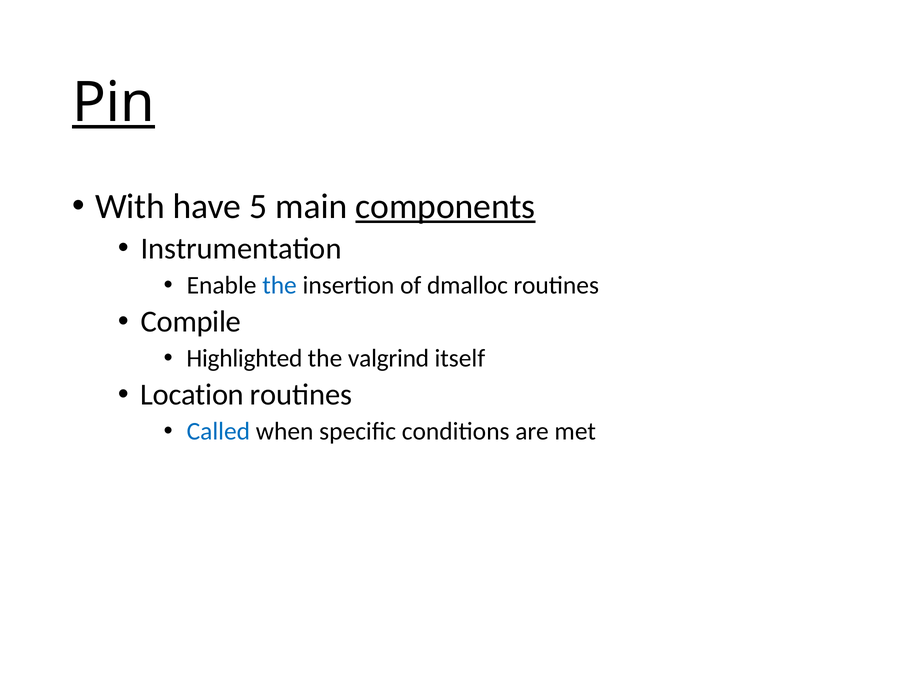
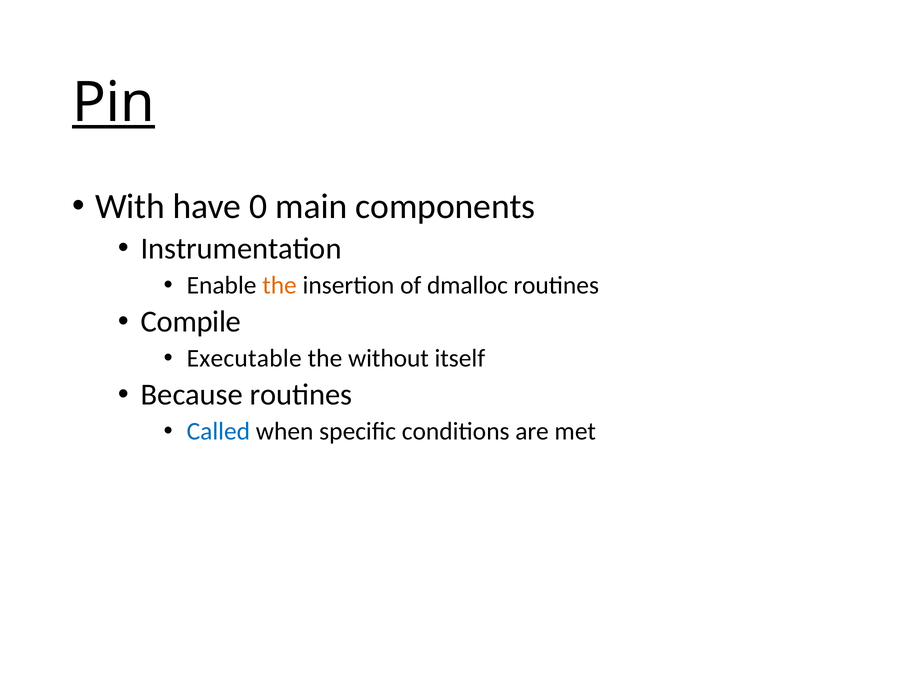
5: 5 -> 0 (258, 206)
components underline: present -> none (445, 206)
the colour: blue -> orange (280, 285)
Highlighted: Highlighted -> Executable (244, 358)
valgrind: valgrind -> without (388, 358)
Location: Location -> Because (192, 395)
